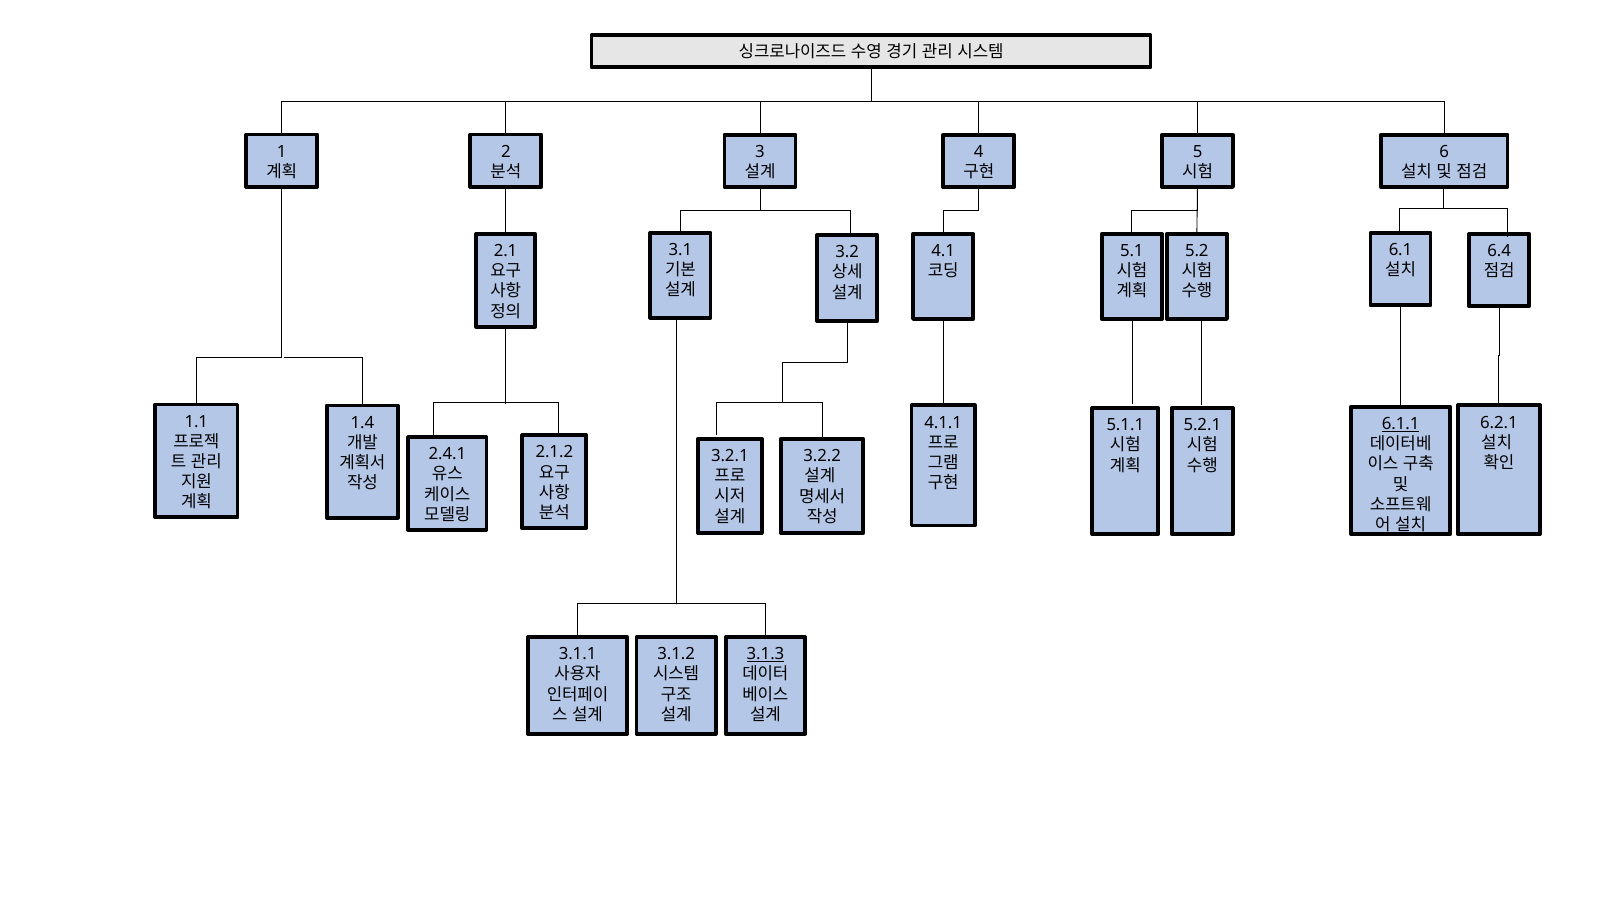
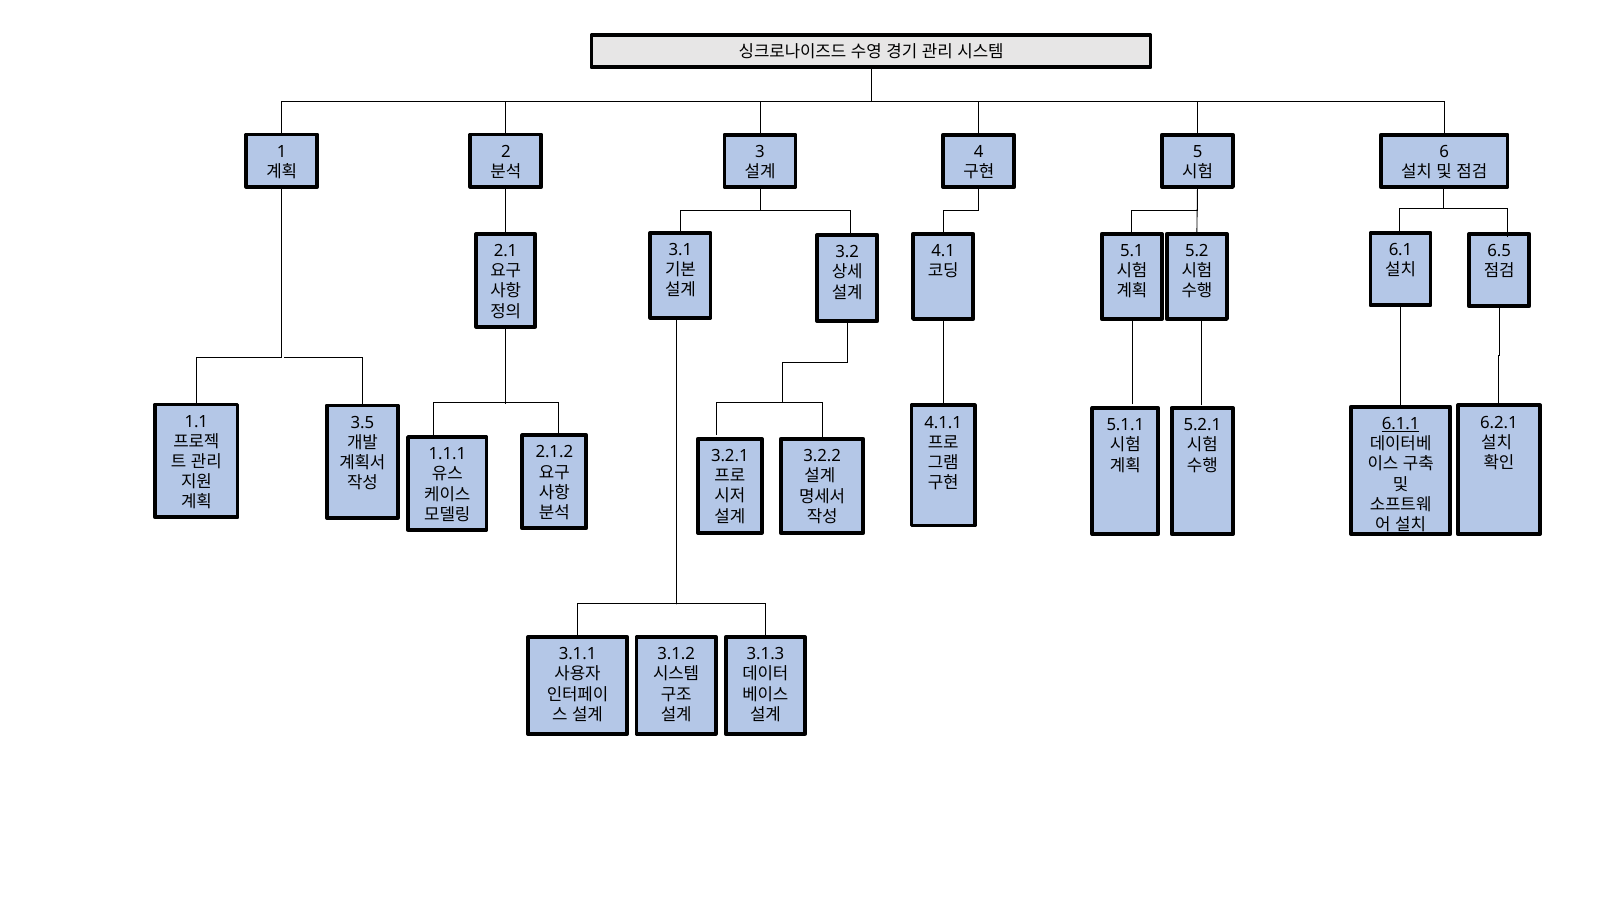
6.4: 6.4 -> 6.5 (1499, 251)
1.4: 1.4 -> 3.5 (362, 423)
2.4.1: 2.4.1 -> 1.1.1 (447, 454)
3.1.3 underline: present -> none (765, 654)
